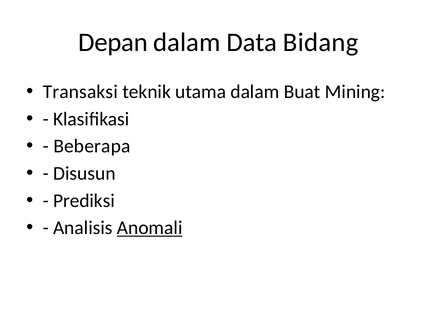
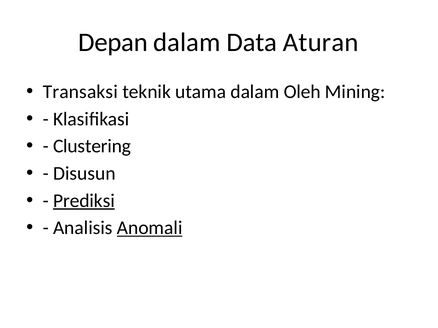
Bidang: Bidang -> Aturan (321, 42)
Buat: Buat -> Oleh (302, 92)
Beberapa: Beberapa -> Clustering (92, 146)
Prediksi underline: none -> present (84, 201)
